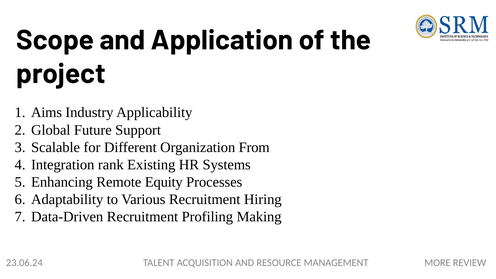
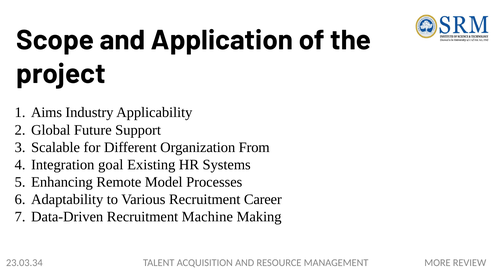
rank: rank -> goal (111, 165)
Equity: Equity -> Model (164, 182)
Hiring: Hiring -> Career (263, 199)
Profiling: Profiling -> Machine (207, 217)
23.06.24: 23.06.24 -> 23.03.34 (24, 263)
